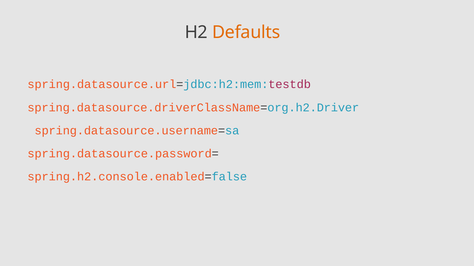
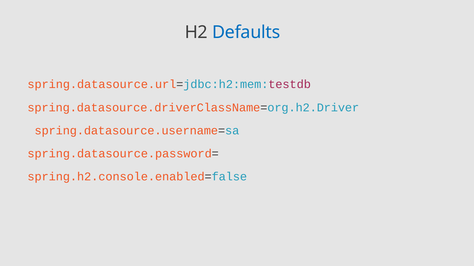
Defaults colour: orange -> blue (246, 33)
